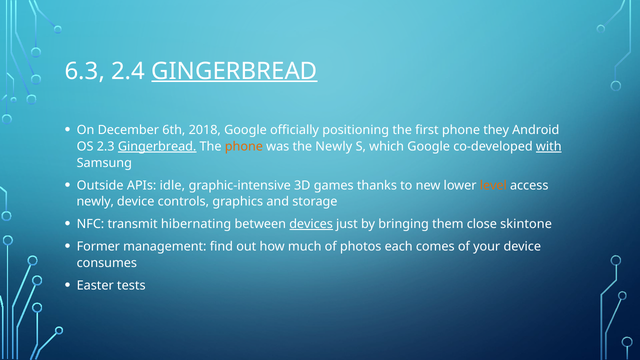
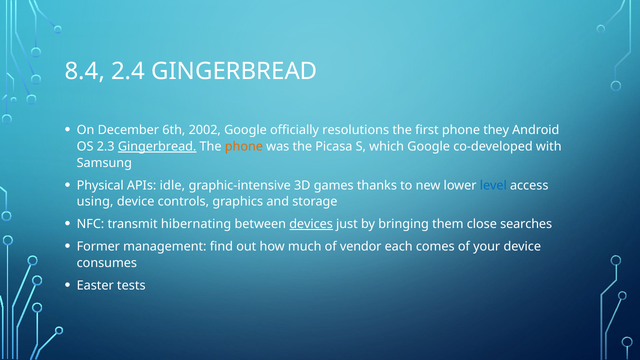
6.3: 6.3 -> 8.4 (85, 71)
GINGERBREAD underline: present -> none (234, 71)
2018: 2018 -> 2002 (205, 130)
positioning: positioning -> resolutions (356, 130)
the Newly: Newly -> Picasa (334, 147)
with underline: present -> none (549, 147)
Outside: Outside -> Physical (100, 185)
level colour: orange -> blue (493, 185)
newly: newly -> using (95, 202)
skintone: skintone -> searches (526, 224)
photos: photos -> vendor (361, 247)
